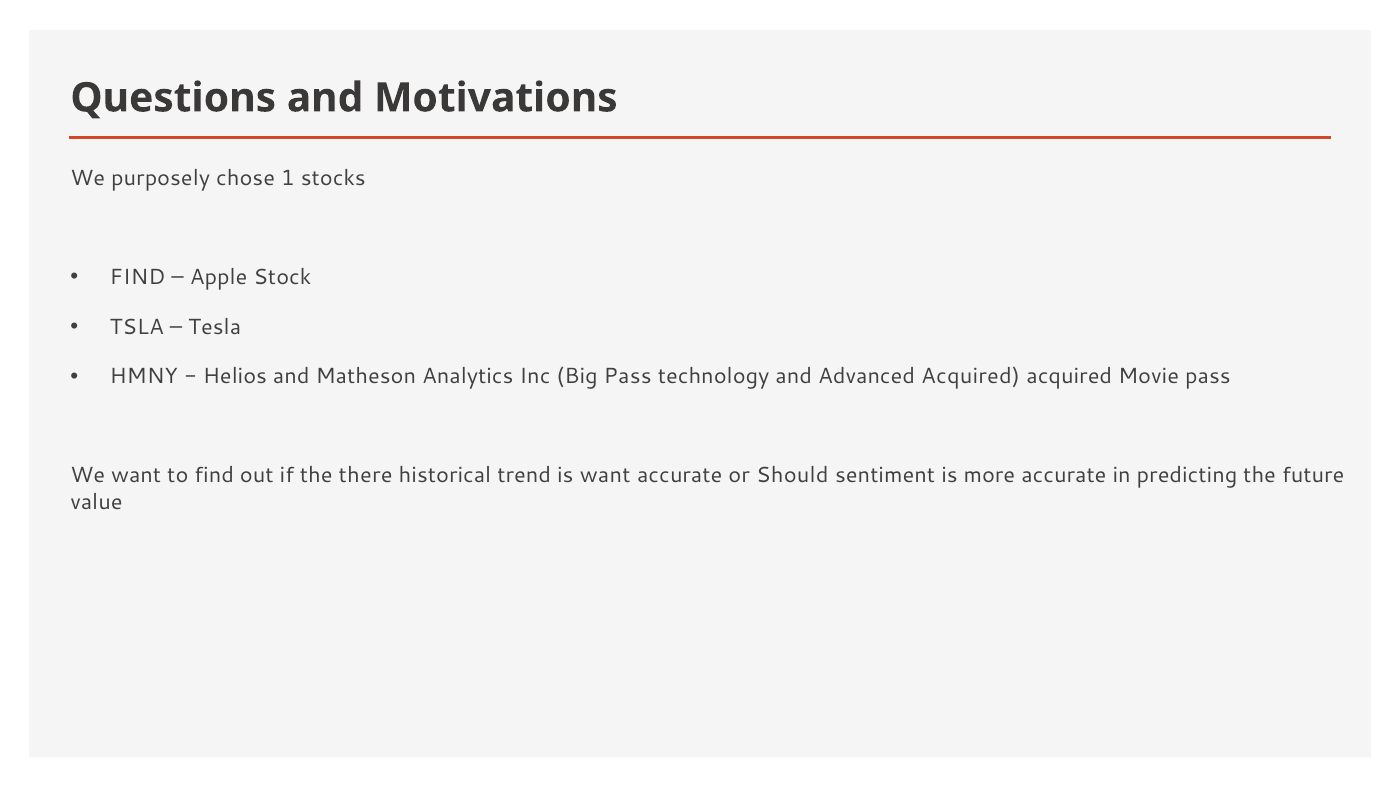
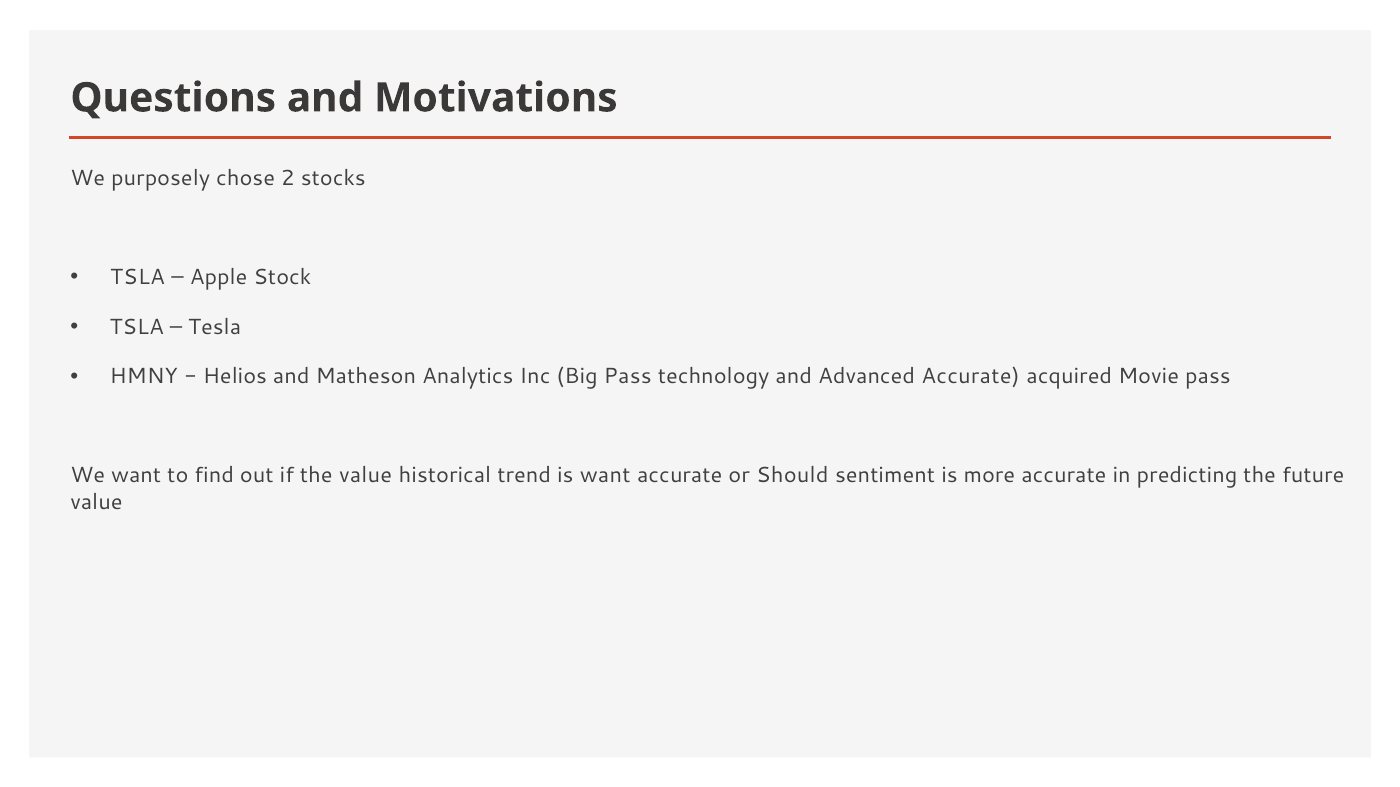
1: 1 -> 2 (288, 178)
FIND: FIND -> TSLA (138, 278)
Advanced Acquired: Acquired -> Accurate (971, 377)
the there: there -> value (366, 476)
